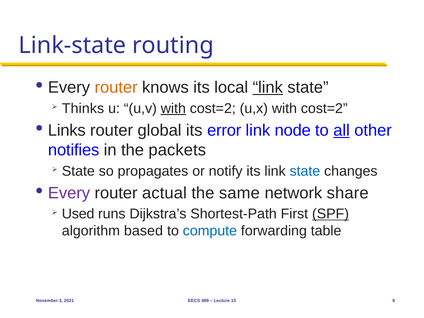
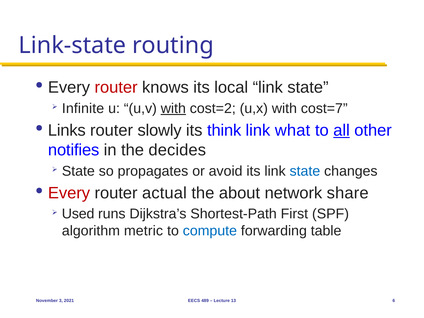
router colour: orange -> red (116, 87)
link underline: present -> none (268, 87)
Thinks: Thinks -> Infinite (83, 108)
u,x with cost=2: cost=2 -> cost=7 (324, 108)
global: global -> slowly (160, 130)
error: error -> think (224, 130)
node: node -> what (293, 130)
packets: packets -> decides (177, 150)
notify: notify -> avoid (226, 171)
Every colour: purple -> red (69, 193)
same: same -> about (239, 193)
SPF underline: present -> none (331, 214)
based: based -> metric (143, 231)
